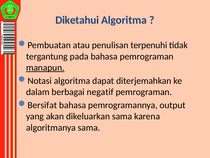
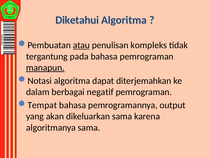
atau underline: none -> present (81, 45)
terpenuhi: terpenuhi -> kompleks (149, 45)
Bersifat: Bersifat -> Tempat (42, 105)
